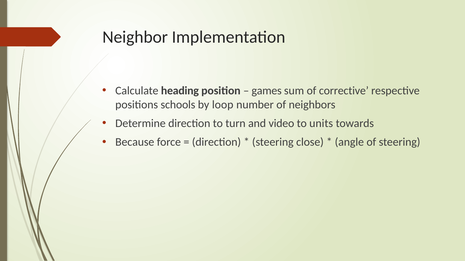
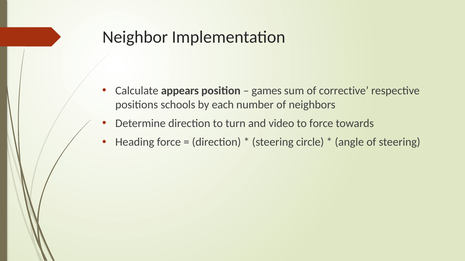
heading: heading -> appears (180, 91)
loop: loop -> each (223, 105)
to units: units -> force (321, 124)
Because: Because -> Heading (135, 142)
close: close -> circle (310, 142)
